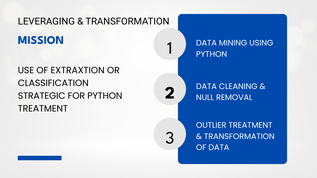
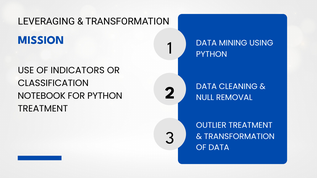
EXTRAXTION: EXTRAXTION -> INDICATORS (78, 71)
STRATEGIC: STRATEGIC -> NOTEBOOK (42, 96)
